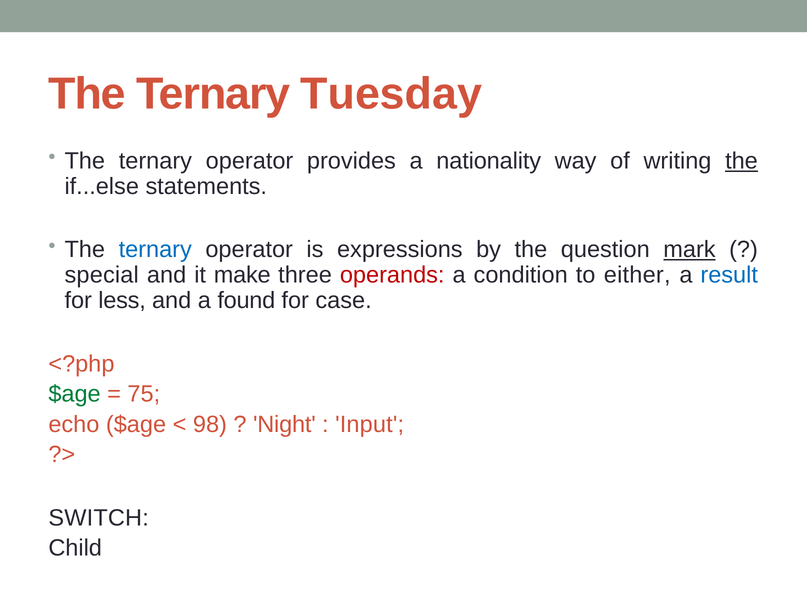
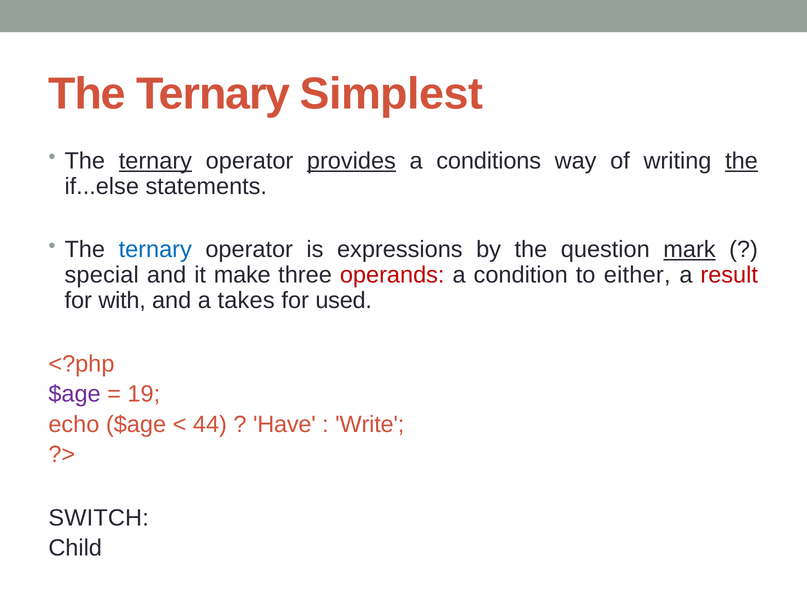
Tuesday: Tuesday -> Simplest (391, 94)
ternary underline: none -> present (155, 161)
provides underline: none -> present (351, 161)
nationality: nationality -> conditions (489, 161)
result colour: blue -> red (729, 275)
less: less -> with (122, 301)
found: found -> takes (246, 301)
case: case -> used (344, 301)
$age colour: green -> purple (75, 394)
75: 75 -> 19 (144, 394)
98: 98 -> 44 (210, 424)
Night: Night -> Have (284, 424)
Input: Input -> Write (370, 424)
